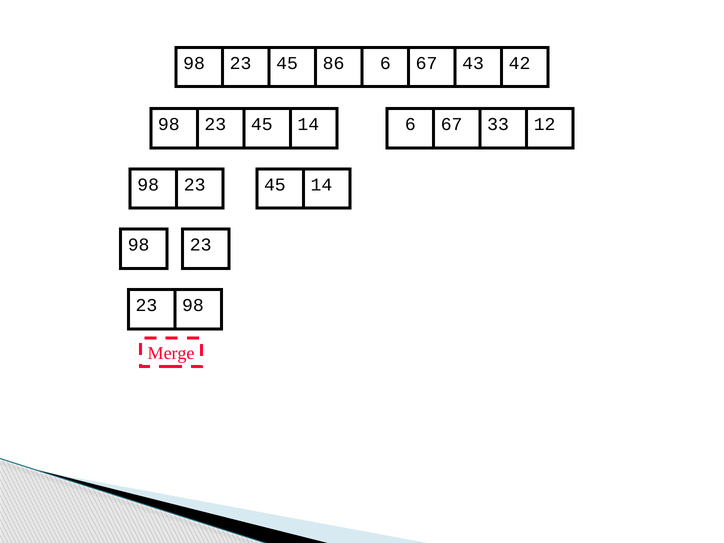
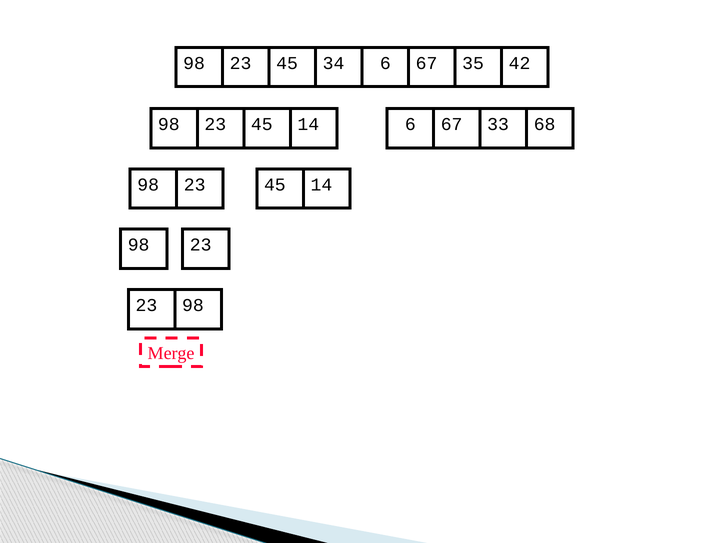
86: 86 -> 34 (334, 63)
43: 43 -> 35 (473, 63)
12: 12 -> 68 (545, 124)
